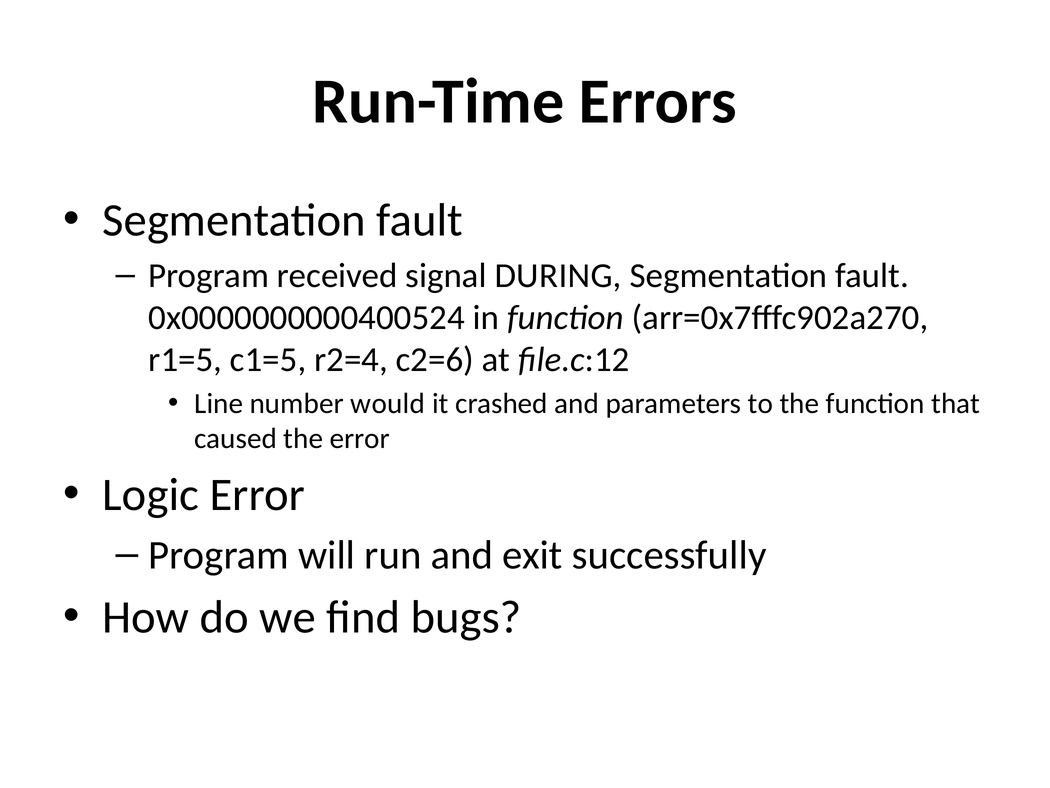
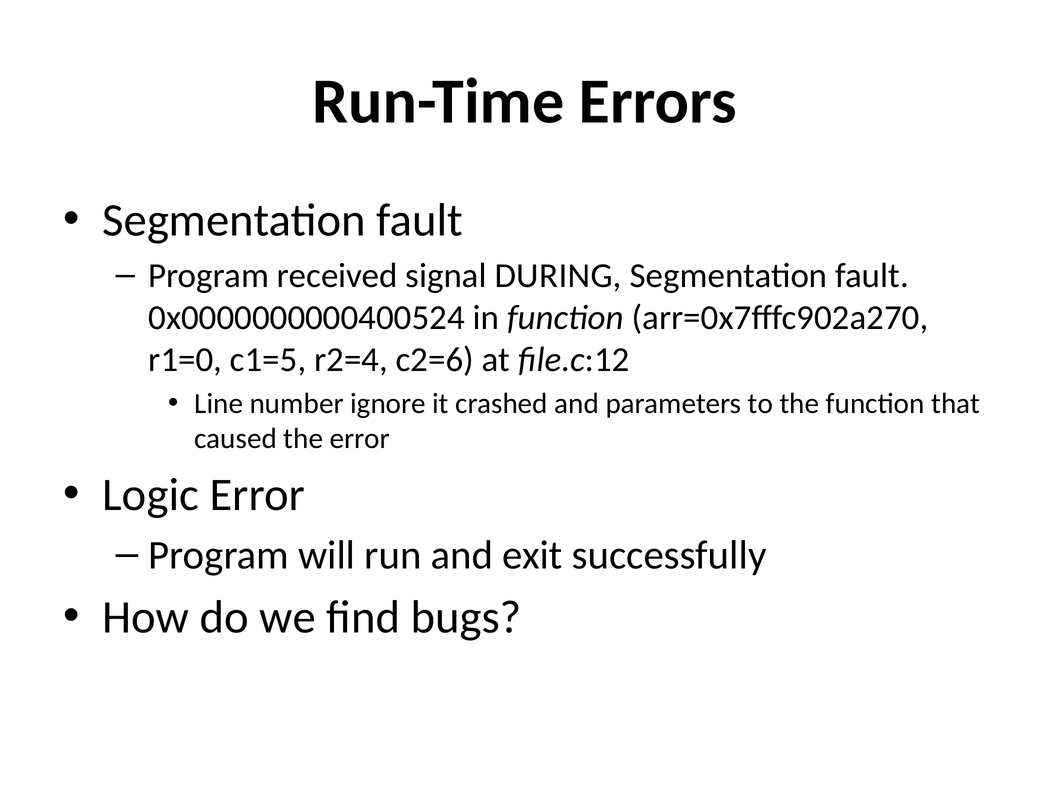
r1=5: r1=5 -> r1=0 (185, 360)
would: would -> ignore (388, 403)
